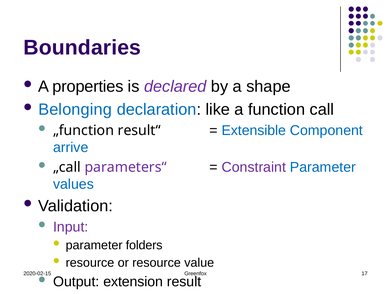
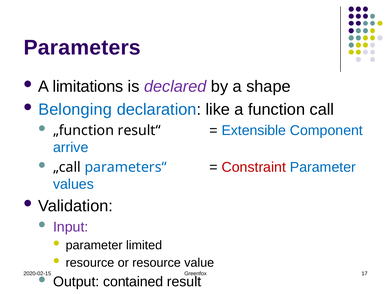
Boundaries: Boundaries -> Parameters (82, 47)
properties: properties -> limitations (88, 86)
parameters“ colour: purple -> blue (126, 167)
Constraint colour: purple -> red (254, 167)
folders: folders -> limited (144, 245)
extension: extension -> contained (133, 281)
